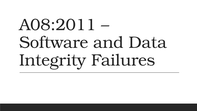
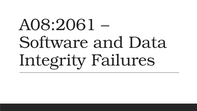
A08:2011: A08:2011 -> A08:2061 (58, 25)
